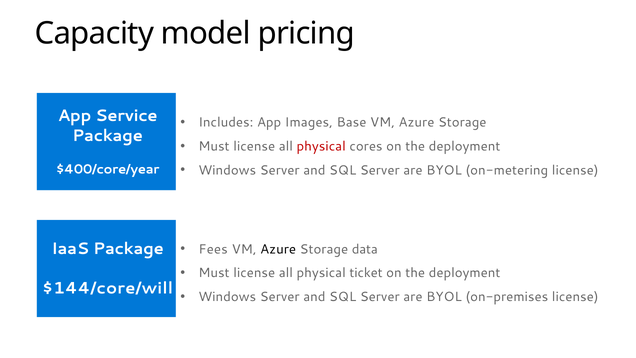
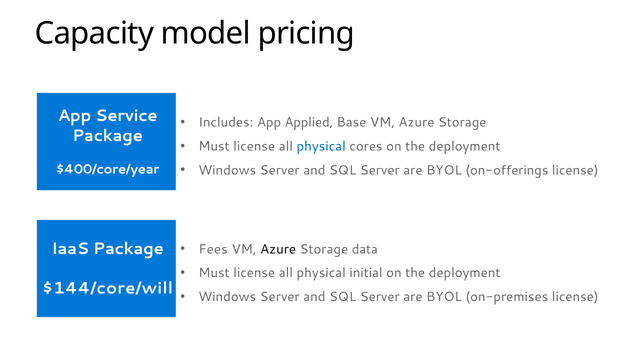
Images: Images -> Applied (309, 122)
physical colour: red -> blue (321, 146)
on-metering: on-metering -> on-offerings (507, 170)
ticket: ticket -> initial (366, 273)
